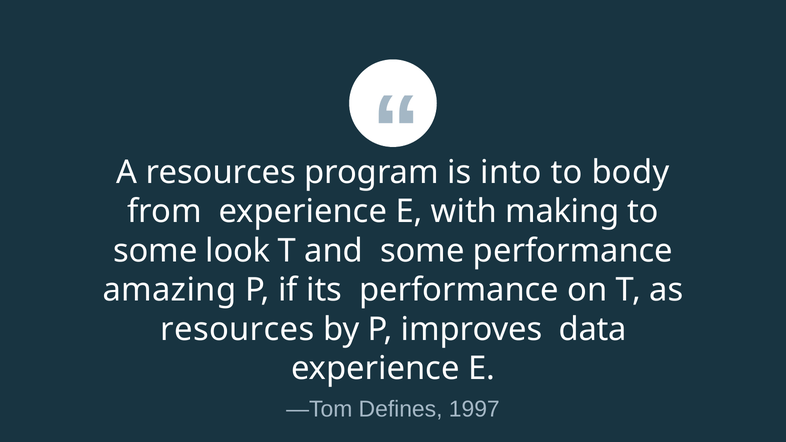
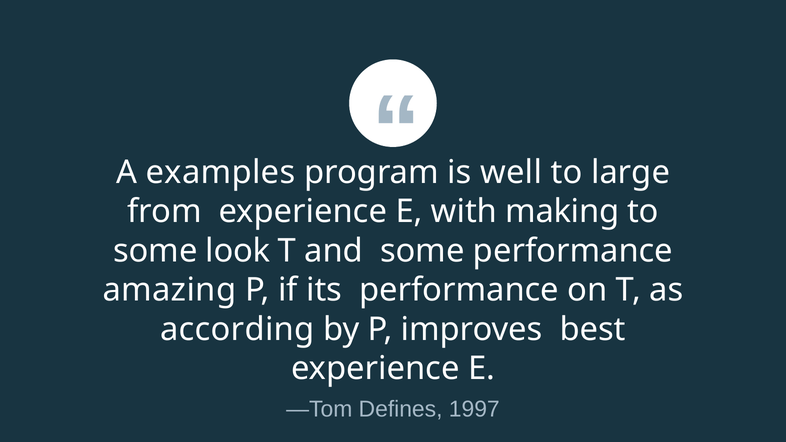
A resources: resources -> examples (220, 172)
into: into -> well (511, 172)
body: body -> large (631, 172)
resources: resources -> according (237, 329)
data: data -> best (593, 329)
